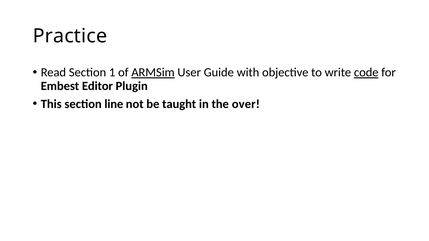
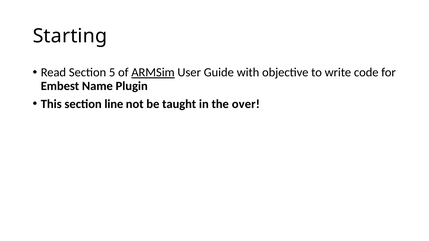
Practice: Practice -> Starting (70, 36)
1: 1 -> 5 (112, 73)
code underline: present -> none (366, 73)
Editor: Editor -> Name (97, 86)
